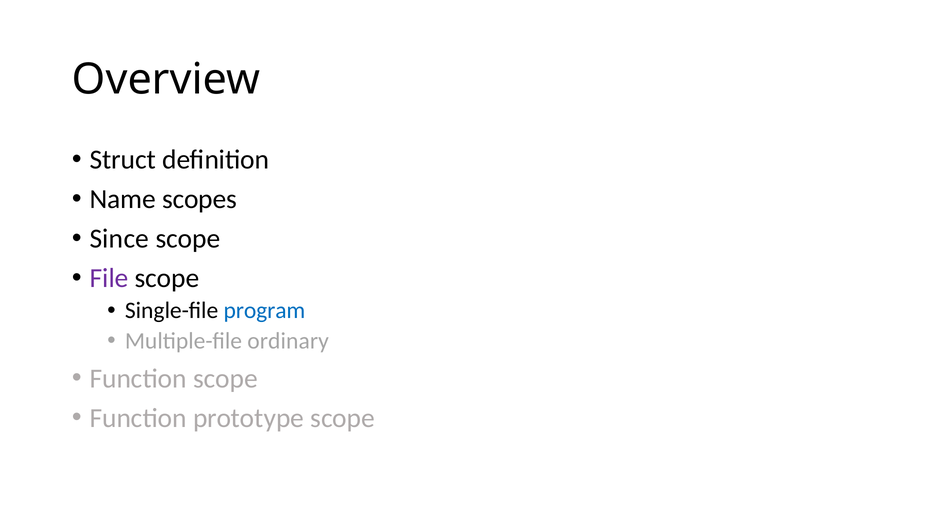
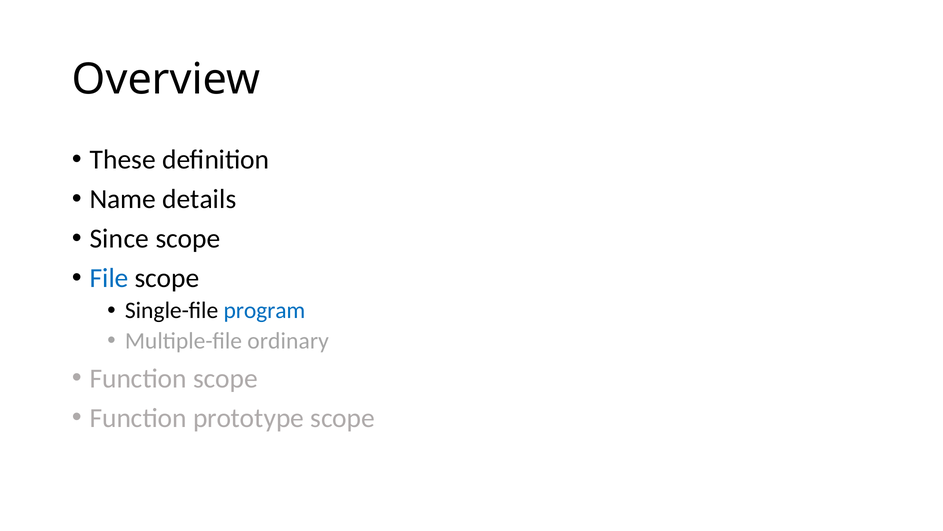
Struct: Struct -> These (123, 159)
scopes: scopes -> details (199, 199)
File colour: purple -> blue (109, 278)
